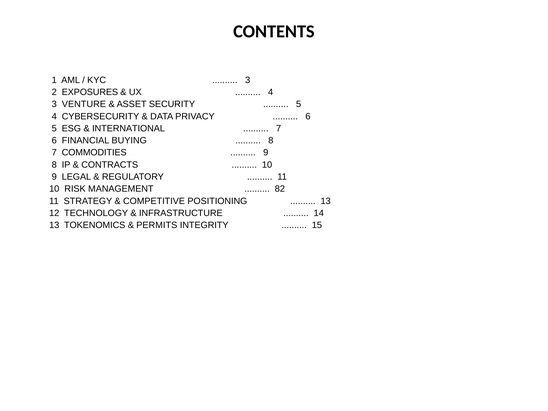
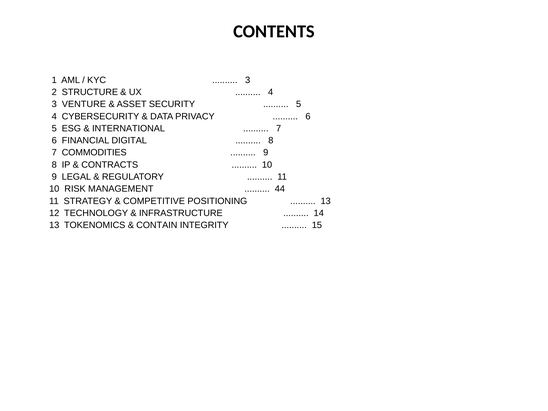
EXPOSURES: EXPOSURES -> STRUCTURE (90, 92)
BUYING: BUYING -> DIGITAL (129, 141)
82: 82 -> 44 (280, 189)
PERMITS: PERMITS -> CONTAIN (157, 225)
